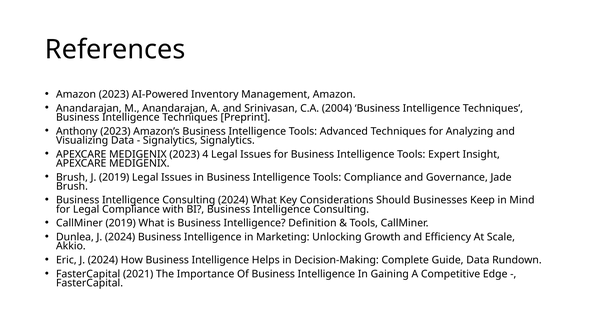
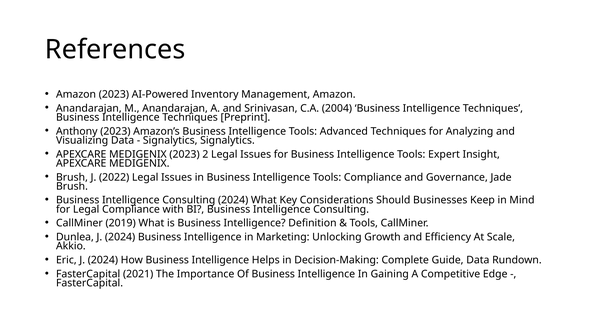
4: 4 -> 2 (205, 154)
J 2019: 2019 -> 2022 (114, 177)
